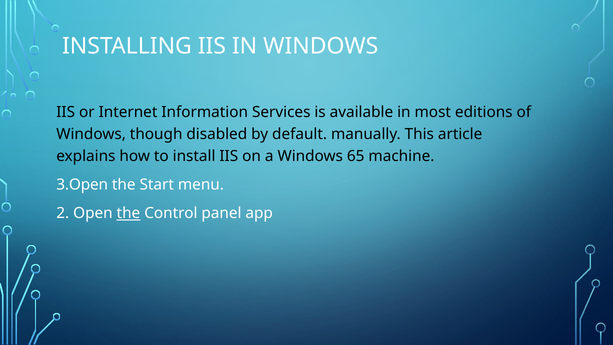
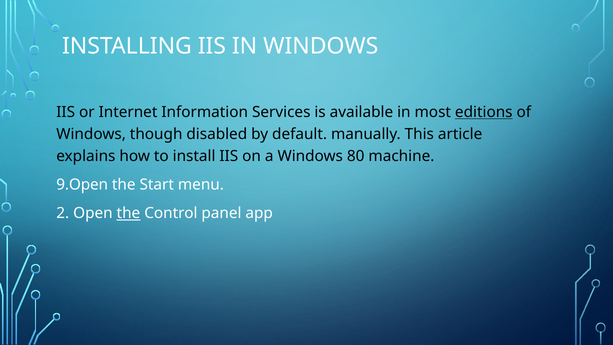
editions underline: none -> present (484, 112)
65: 65 -> 80 (356, 156)
3.Open: 3.Open -> 9.Open (82, 185)
